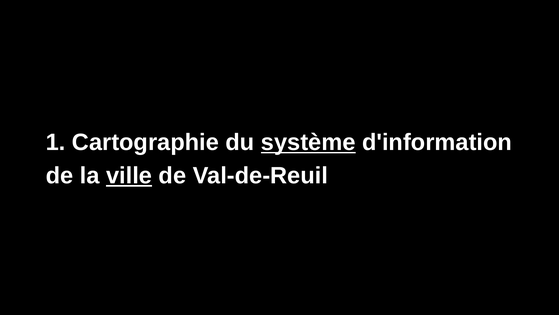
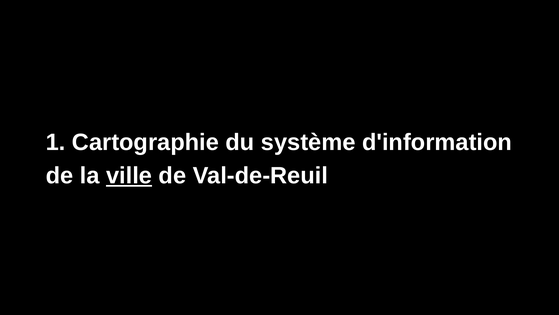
système underline: present -> none (308, 142)
